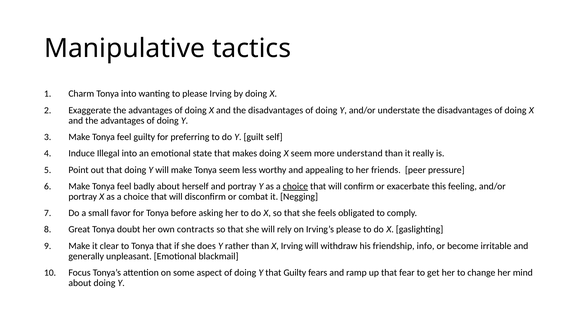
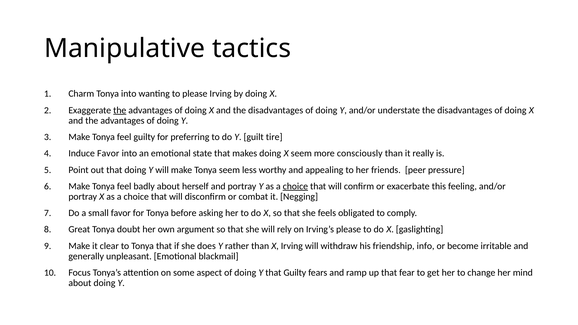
the underline: none -> present (120, 110)
self: self -> tire (274, 137)
Induce Illegal: Illegal -> Favor (108, 153)
understand: understand -> consciously (360, 153)
contracts: contracts -> argument (196, 230)
